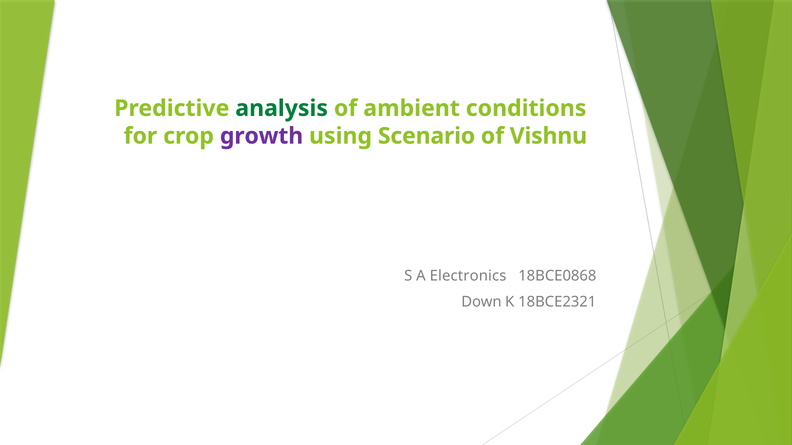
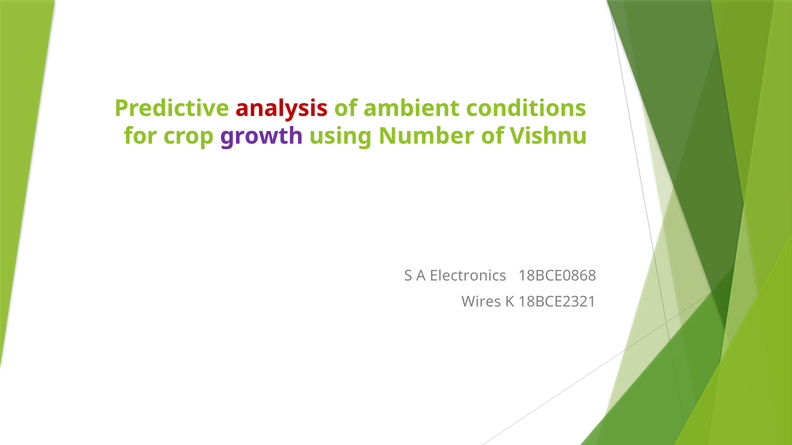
analysis colour: green -> red (282, 108)
Scenario: Scenario -> Number (426, 136)
Down: Down -> Wires (481, 302)
